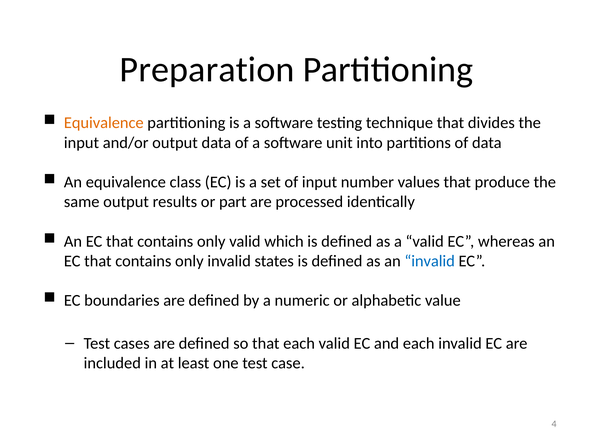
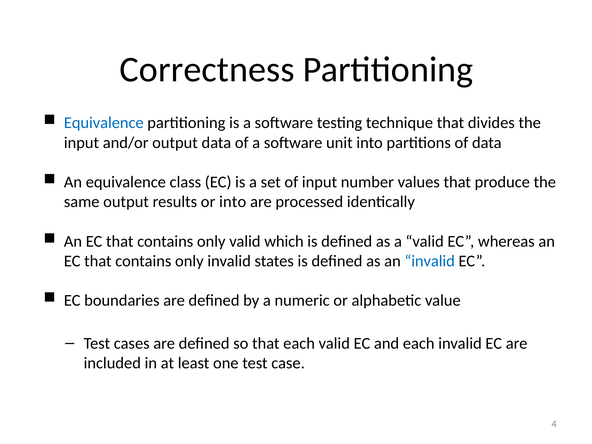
Preparation: Preparation -> Correctness (207, 69)
Equivalence colour: orange -> blue (104, 123)
or part: part -> into (233, 202)
